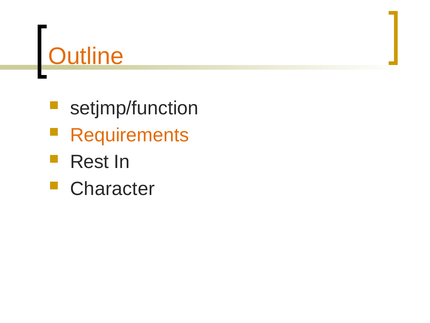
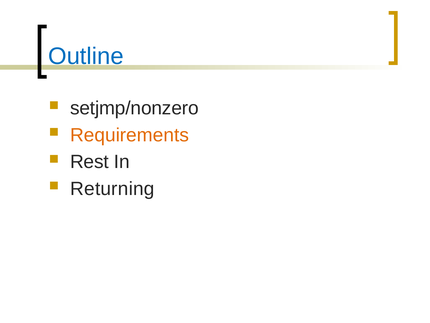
Outline colour: orange -> blue (86, 56)
setjmp/function: setjmp/function -> setjmp/nonzero (134, 108)
Character: Character -> Returning (112, 188)
